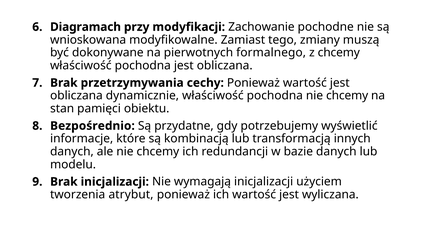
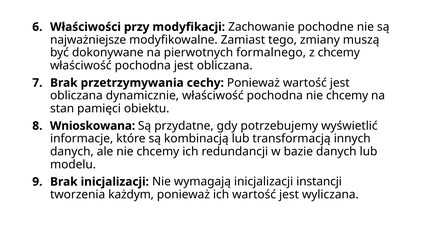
Diagramach: Diagramach -> Właściwości (86, 27)
wnioskowana: wnioskowana -> najważniejsze (88, 40)
Bezpośrednio: Bezpośrednio -> Wnioskowana (93, 126)
użyciem: użyciem -> instancji (319, 182)
atrybut: atrybut -> każdym (131, 195)
